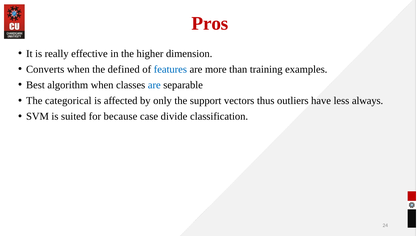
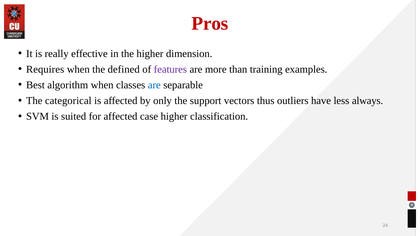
Converts: Converts -> Requires (45, 69)
features colour: blue -> purple (170, 69)
for because: because -> affected (121, 116)
case divide: divide -> higher (174, 116)
